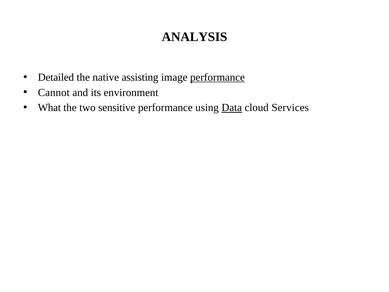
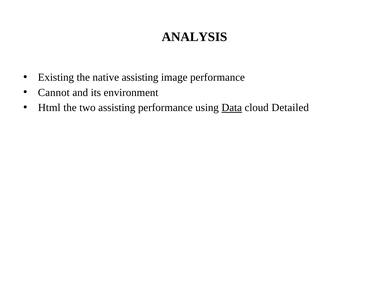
Detailed: Detailed -> Existing (56, 77)
performance underline: present -> none (218, 77)
What: What -> Html (49, 108)
two sensitive: sensitive -> assisting (117, 108)
Services: Services -> Detailed (290, 108)
